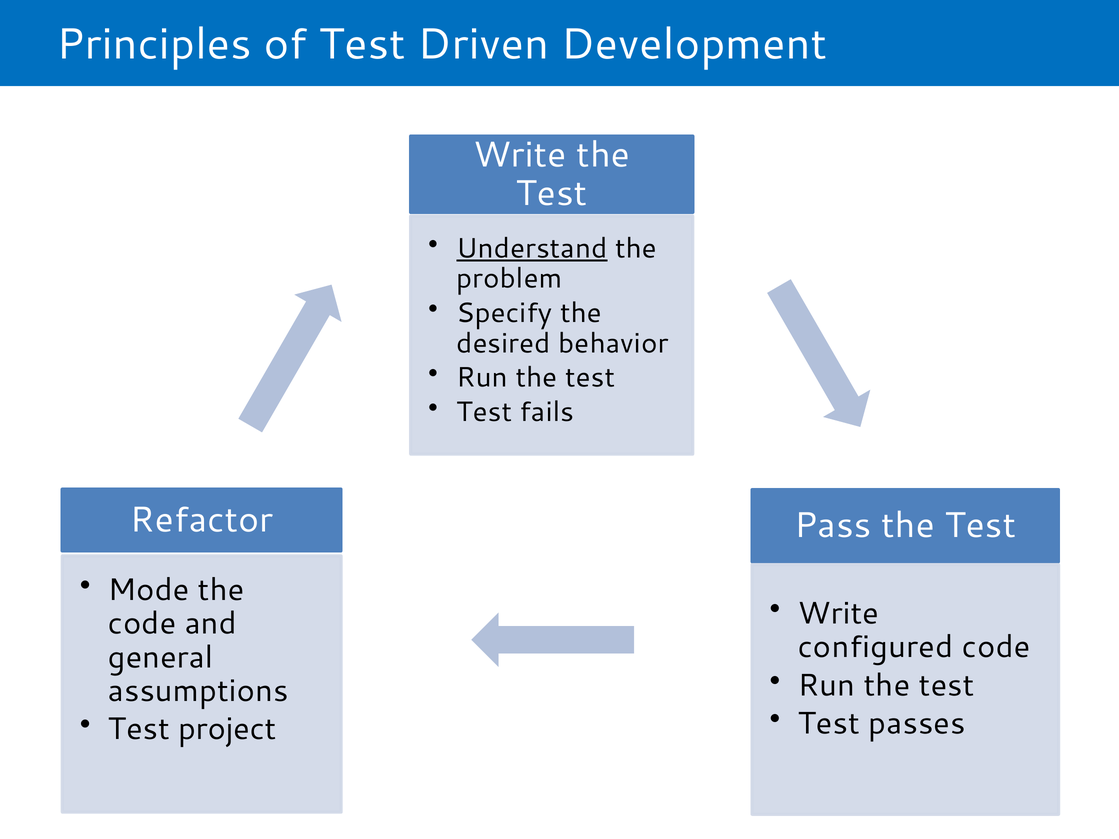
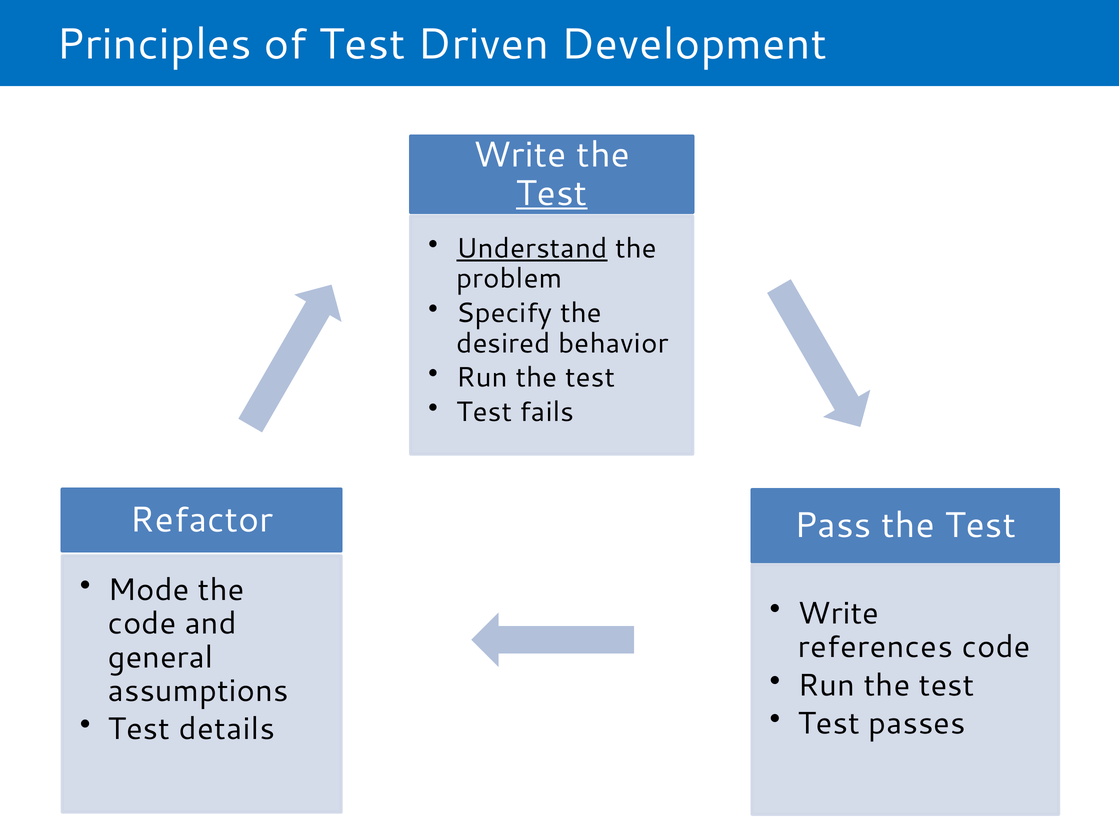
Test underline: none -> present (552, 193)
configured: configured -> references (875, 647)
project: project -> details (227, 729)
